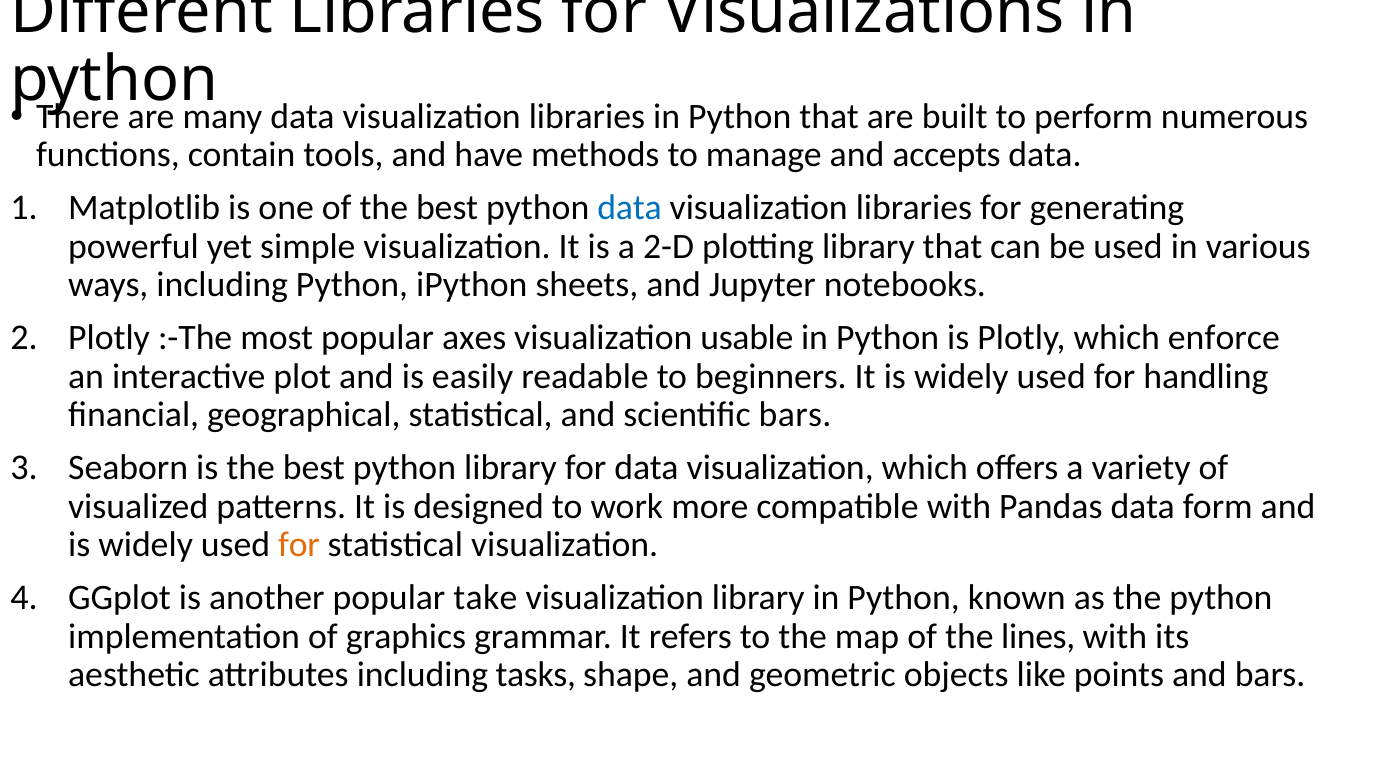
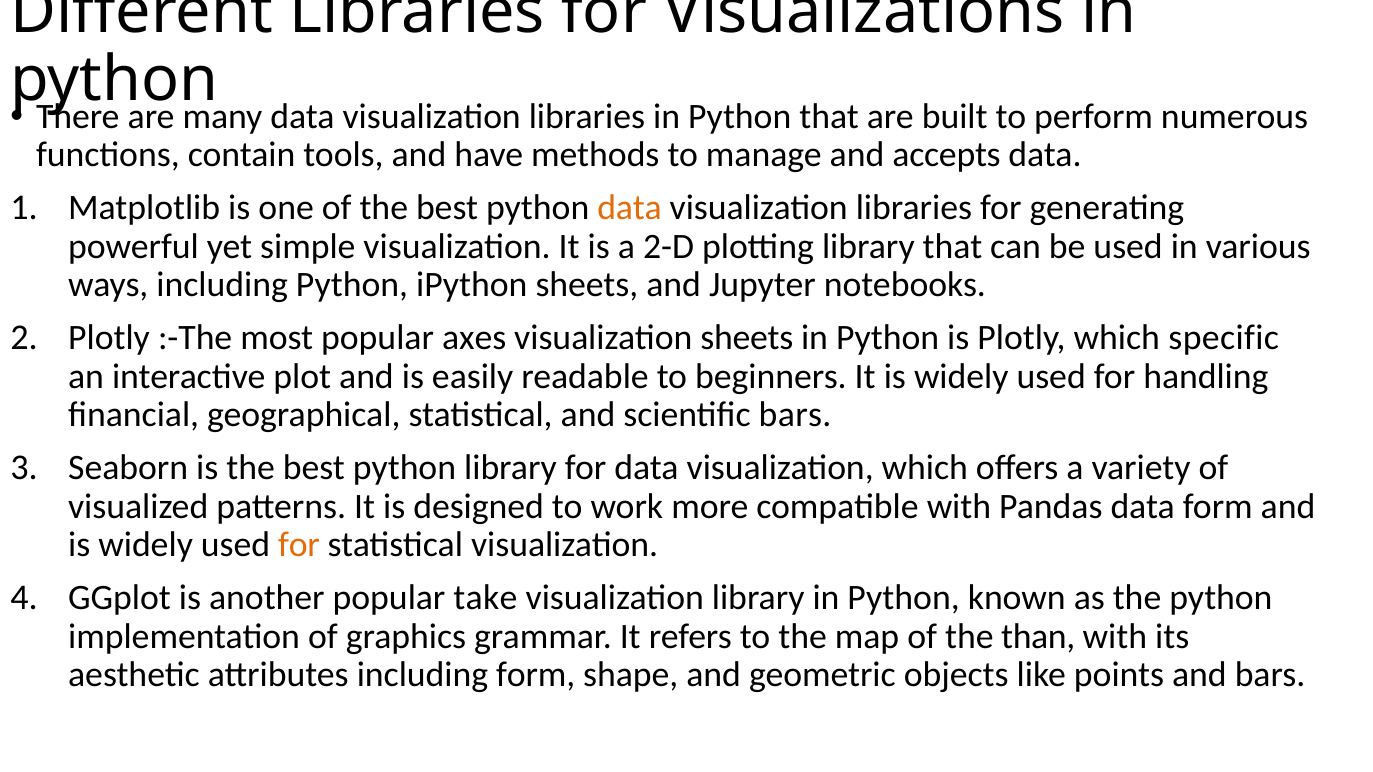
data colour: blue -> orange (630, 208)
visualization usable: usable -> sheets (747, 338)
enforce: enforce -> specific (1224, 338)
lines: lines -> than (1038, 637)
including tasks: tasks -> form (536, 675)
